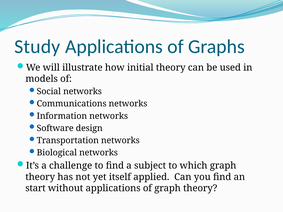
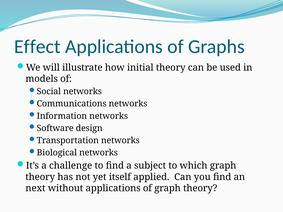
Study: Study -> Effect (37, 47)
start: start -> next (35, 188)
